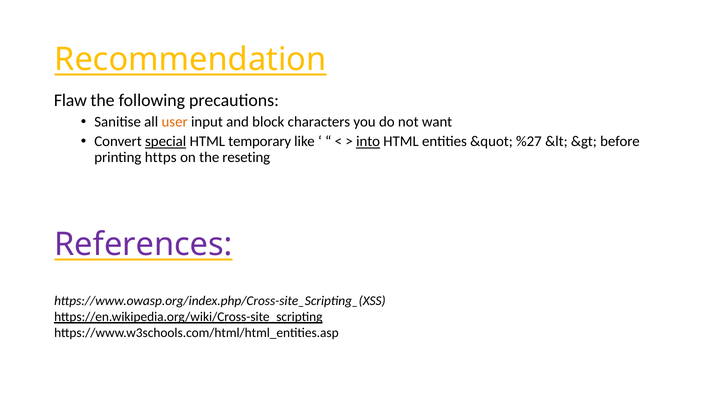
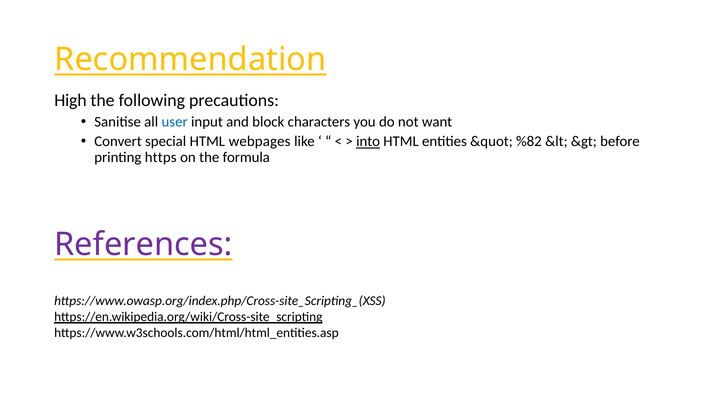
Flaw: Flaw -> High (70, 101)
user colour: orange -> blue (175, 122)
special underline: present -> none (166, 142)
temporary: temporary -> webpages (260, 142)
%27: %27 -> %82 (529, 142)
reseting: reseting -> formula (246, 158)
